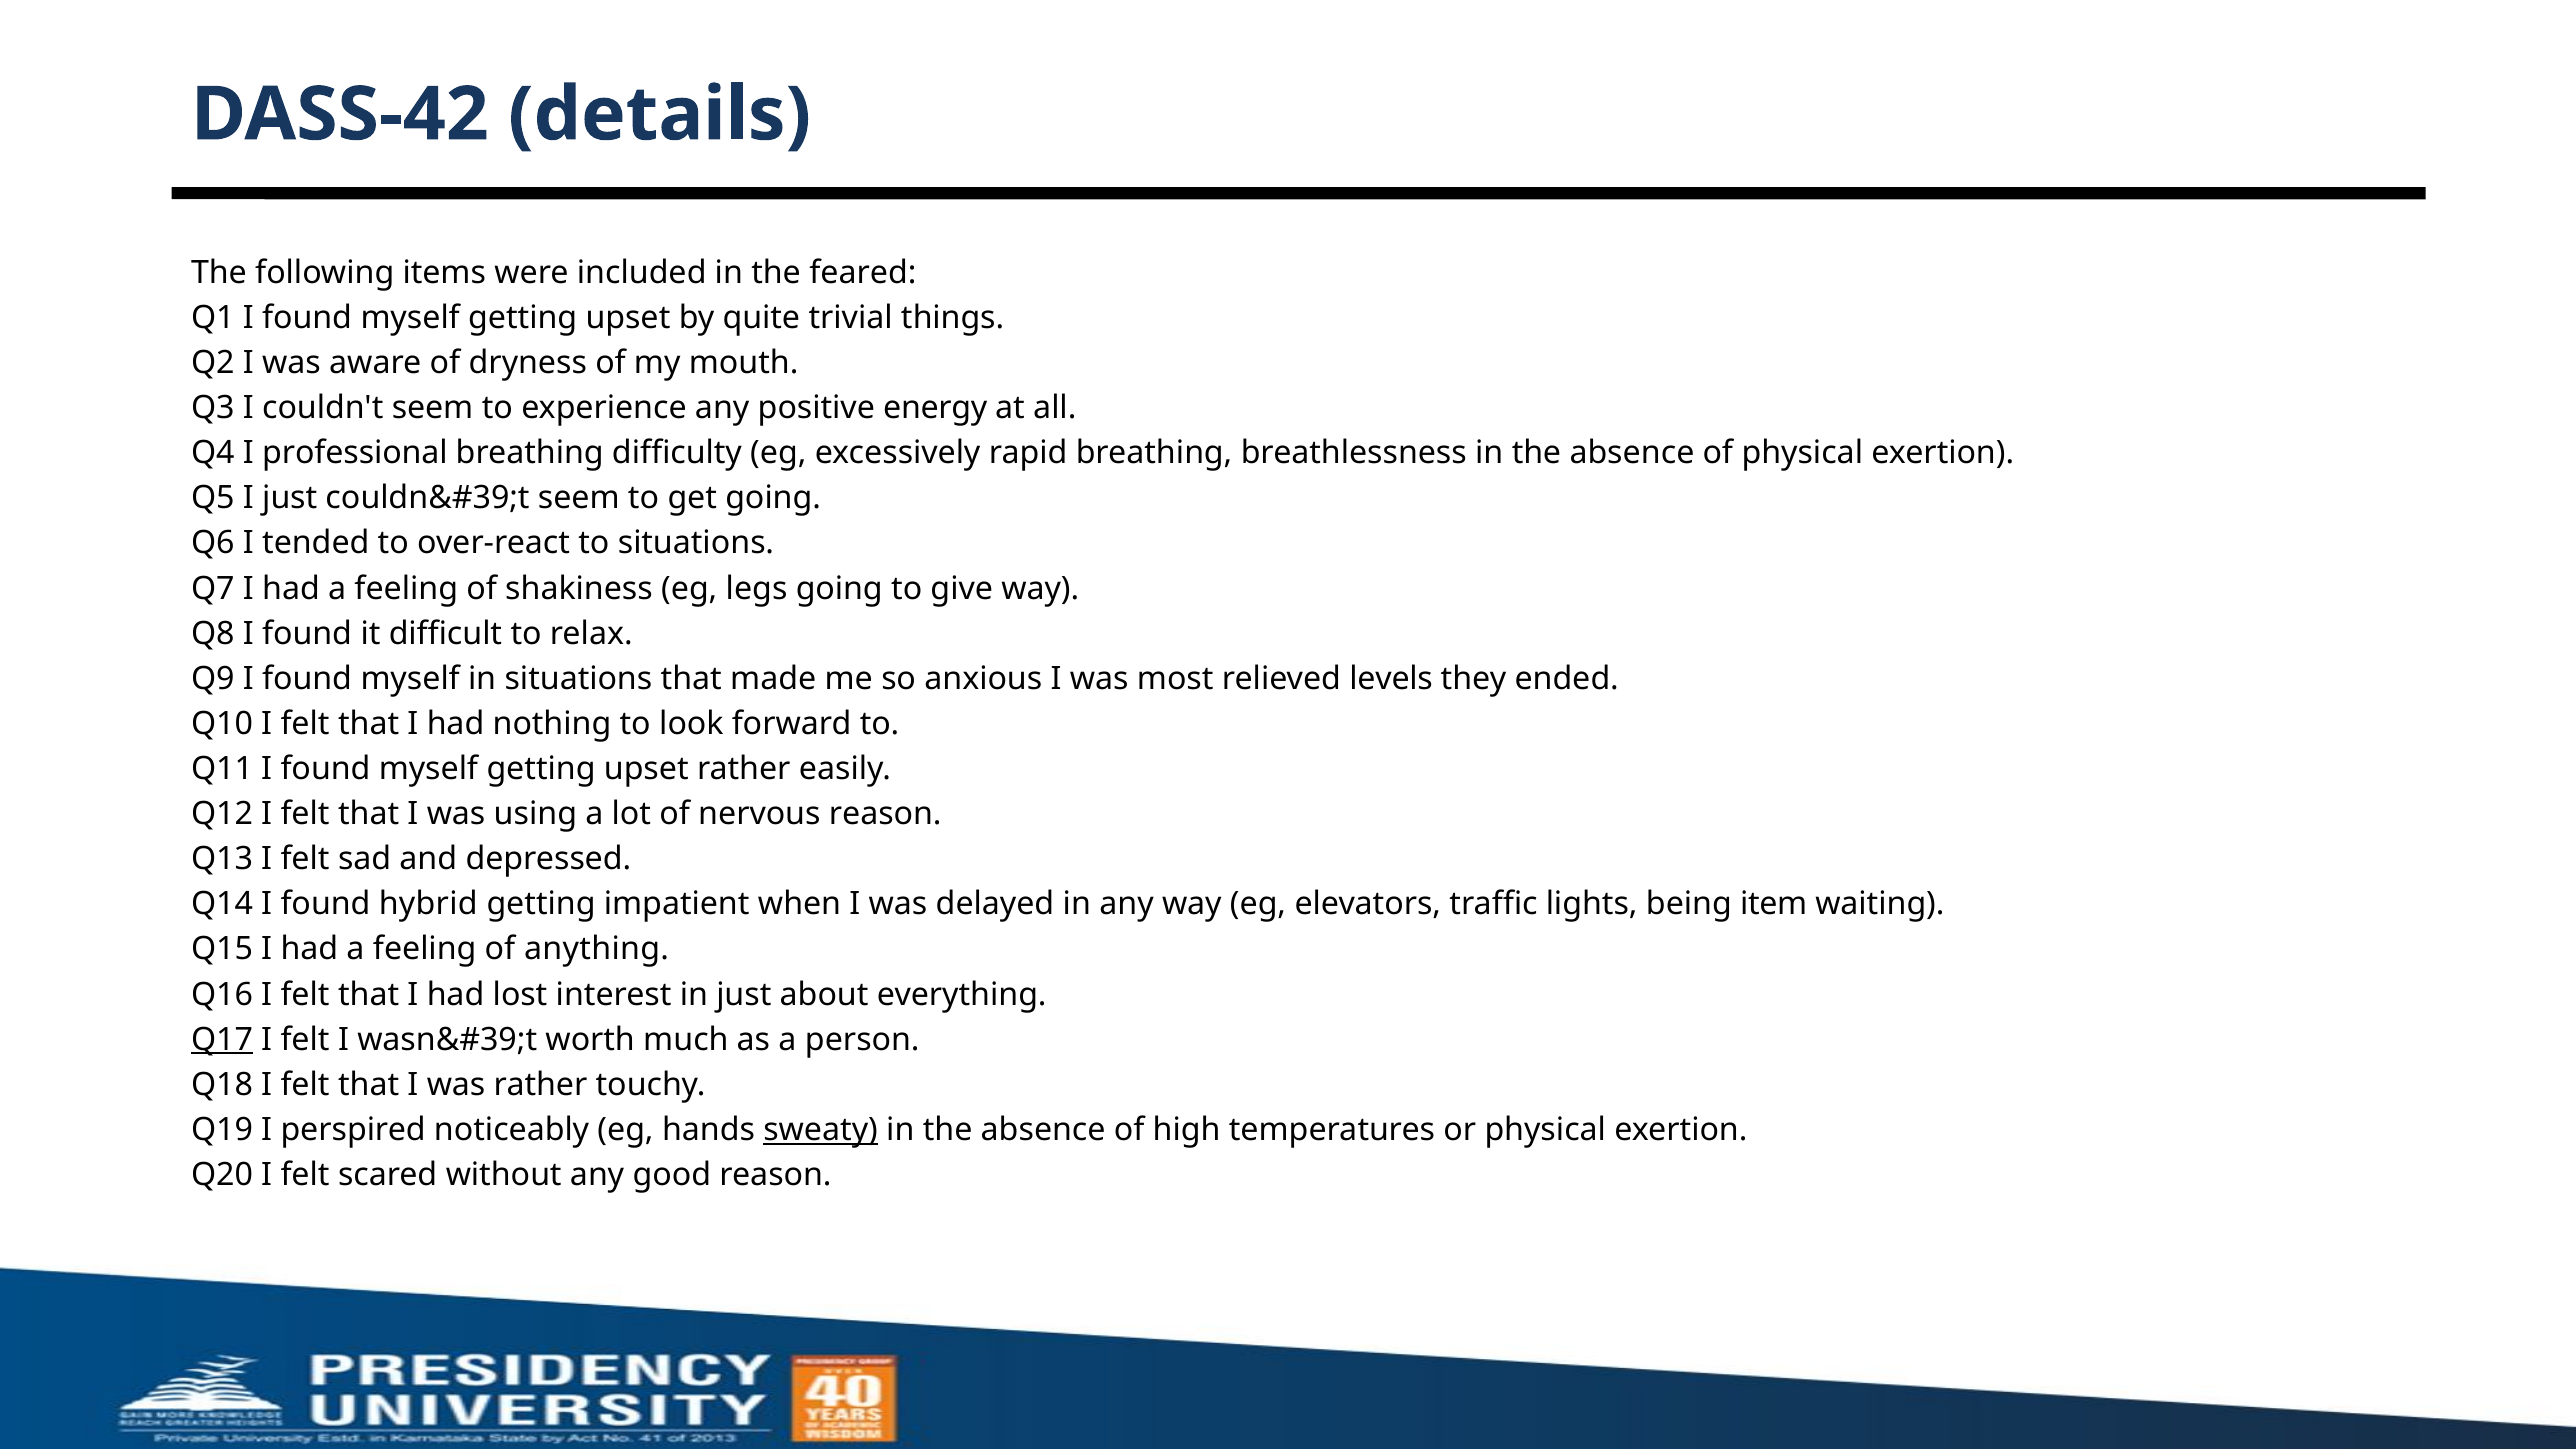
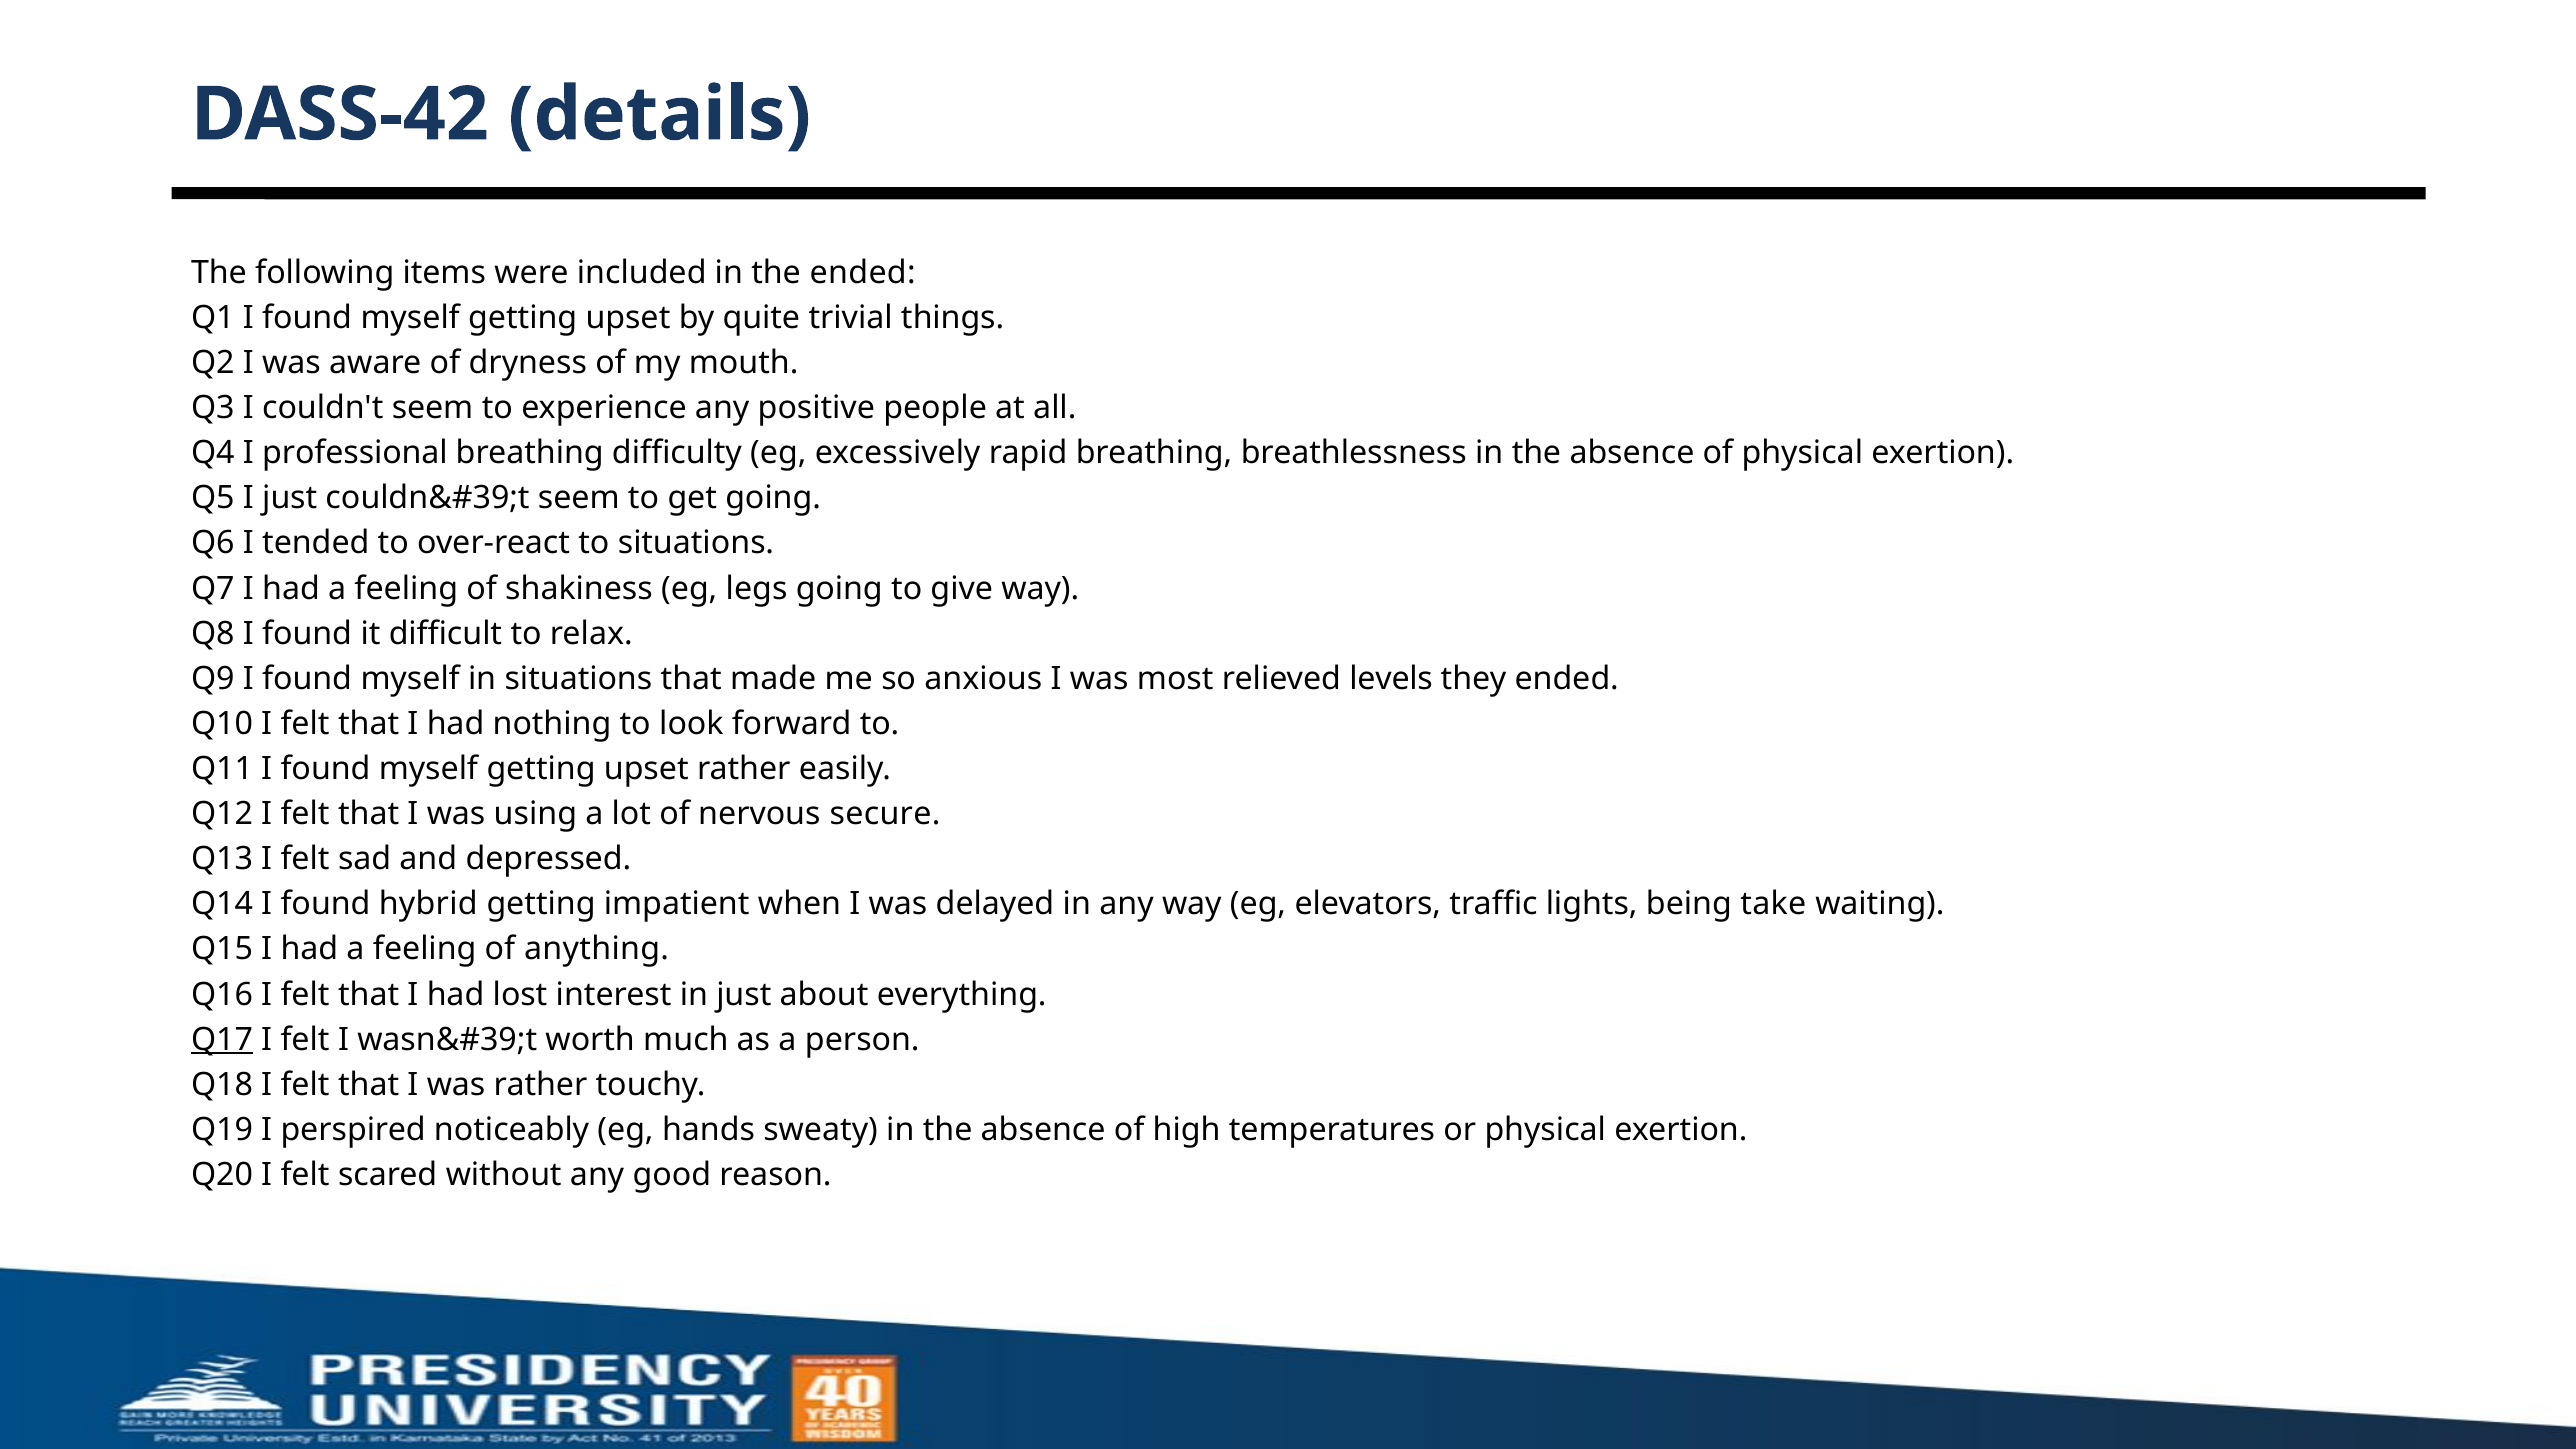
the feared: feared -> ended (863, 273)
energy: energy -> people (935, 408)
nervous reason: reason -> secure (885, 814)
item: item -> take (1773, 904)
sweaty underline: present -> none (821, 1130)
